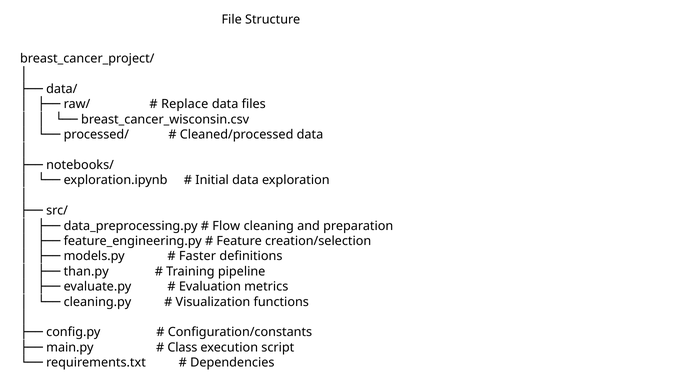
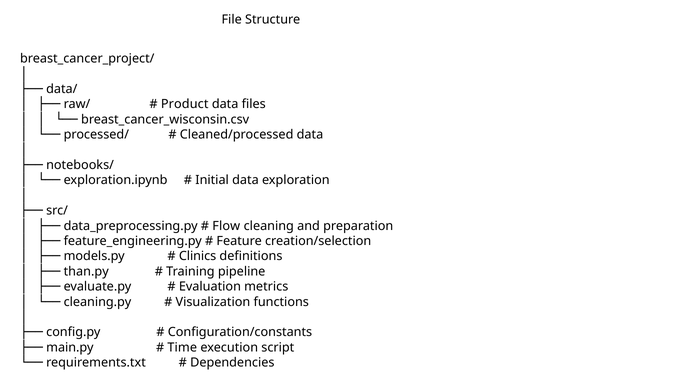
Replace: Replace -> Product (185, 104)
Faster: Faster -> Clinics (198, 256)
Class: Class -> Time (182, 347)
